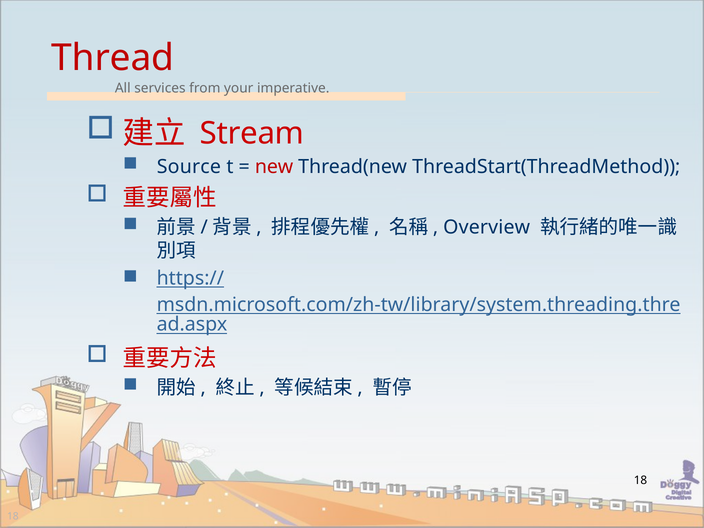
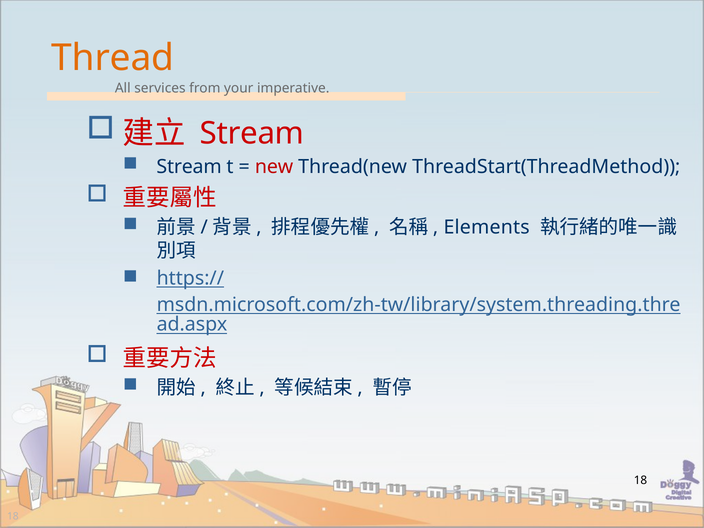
Thread colour: red -> orange (113, 58)
Source: Source -> Stream (189, 167)
Overview: Overview -> Elements (487, 227)
